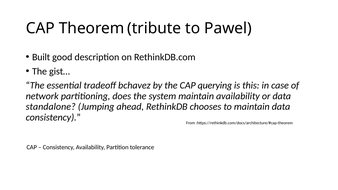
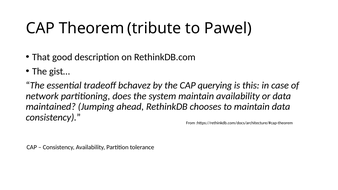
Built: Built -> That (41, 57)
standalone: standalone -> maintained (51, 107)
